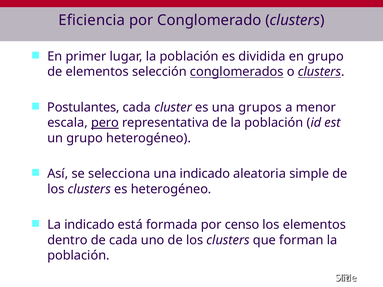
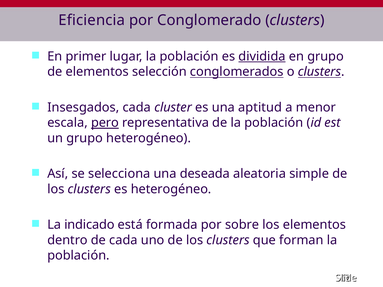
dividida underline: none -> present (262, 56)
Postulantes: Postulantes -> Insesgados (83, 108)
grupos: grupos -> aptitud (260, 108)
una indicado: indicado -> deseada (205, 174)
censo: censo -> sobre (242, 225)
